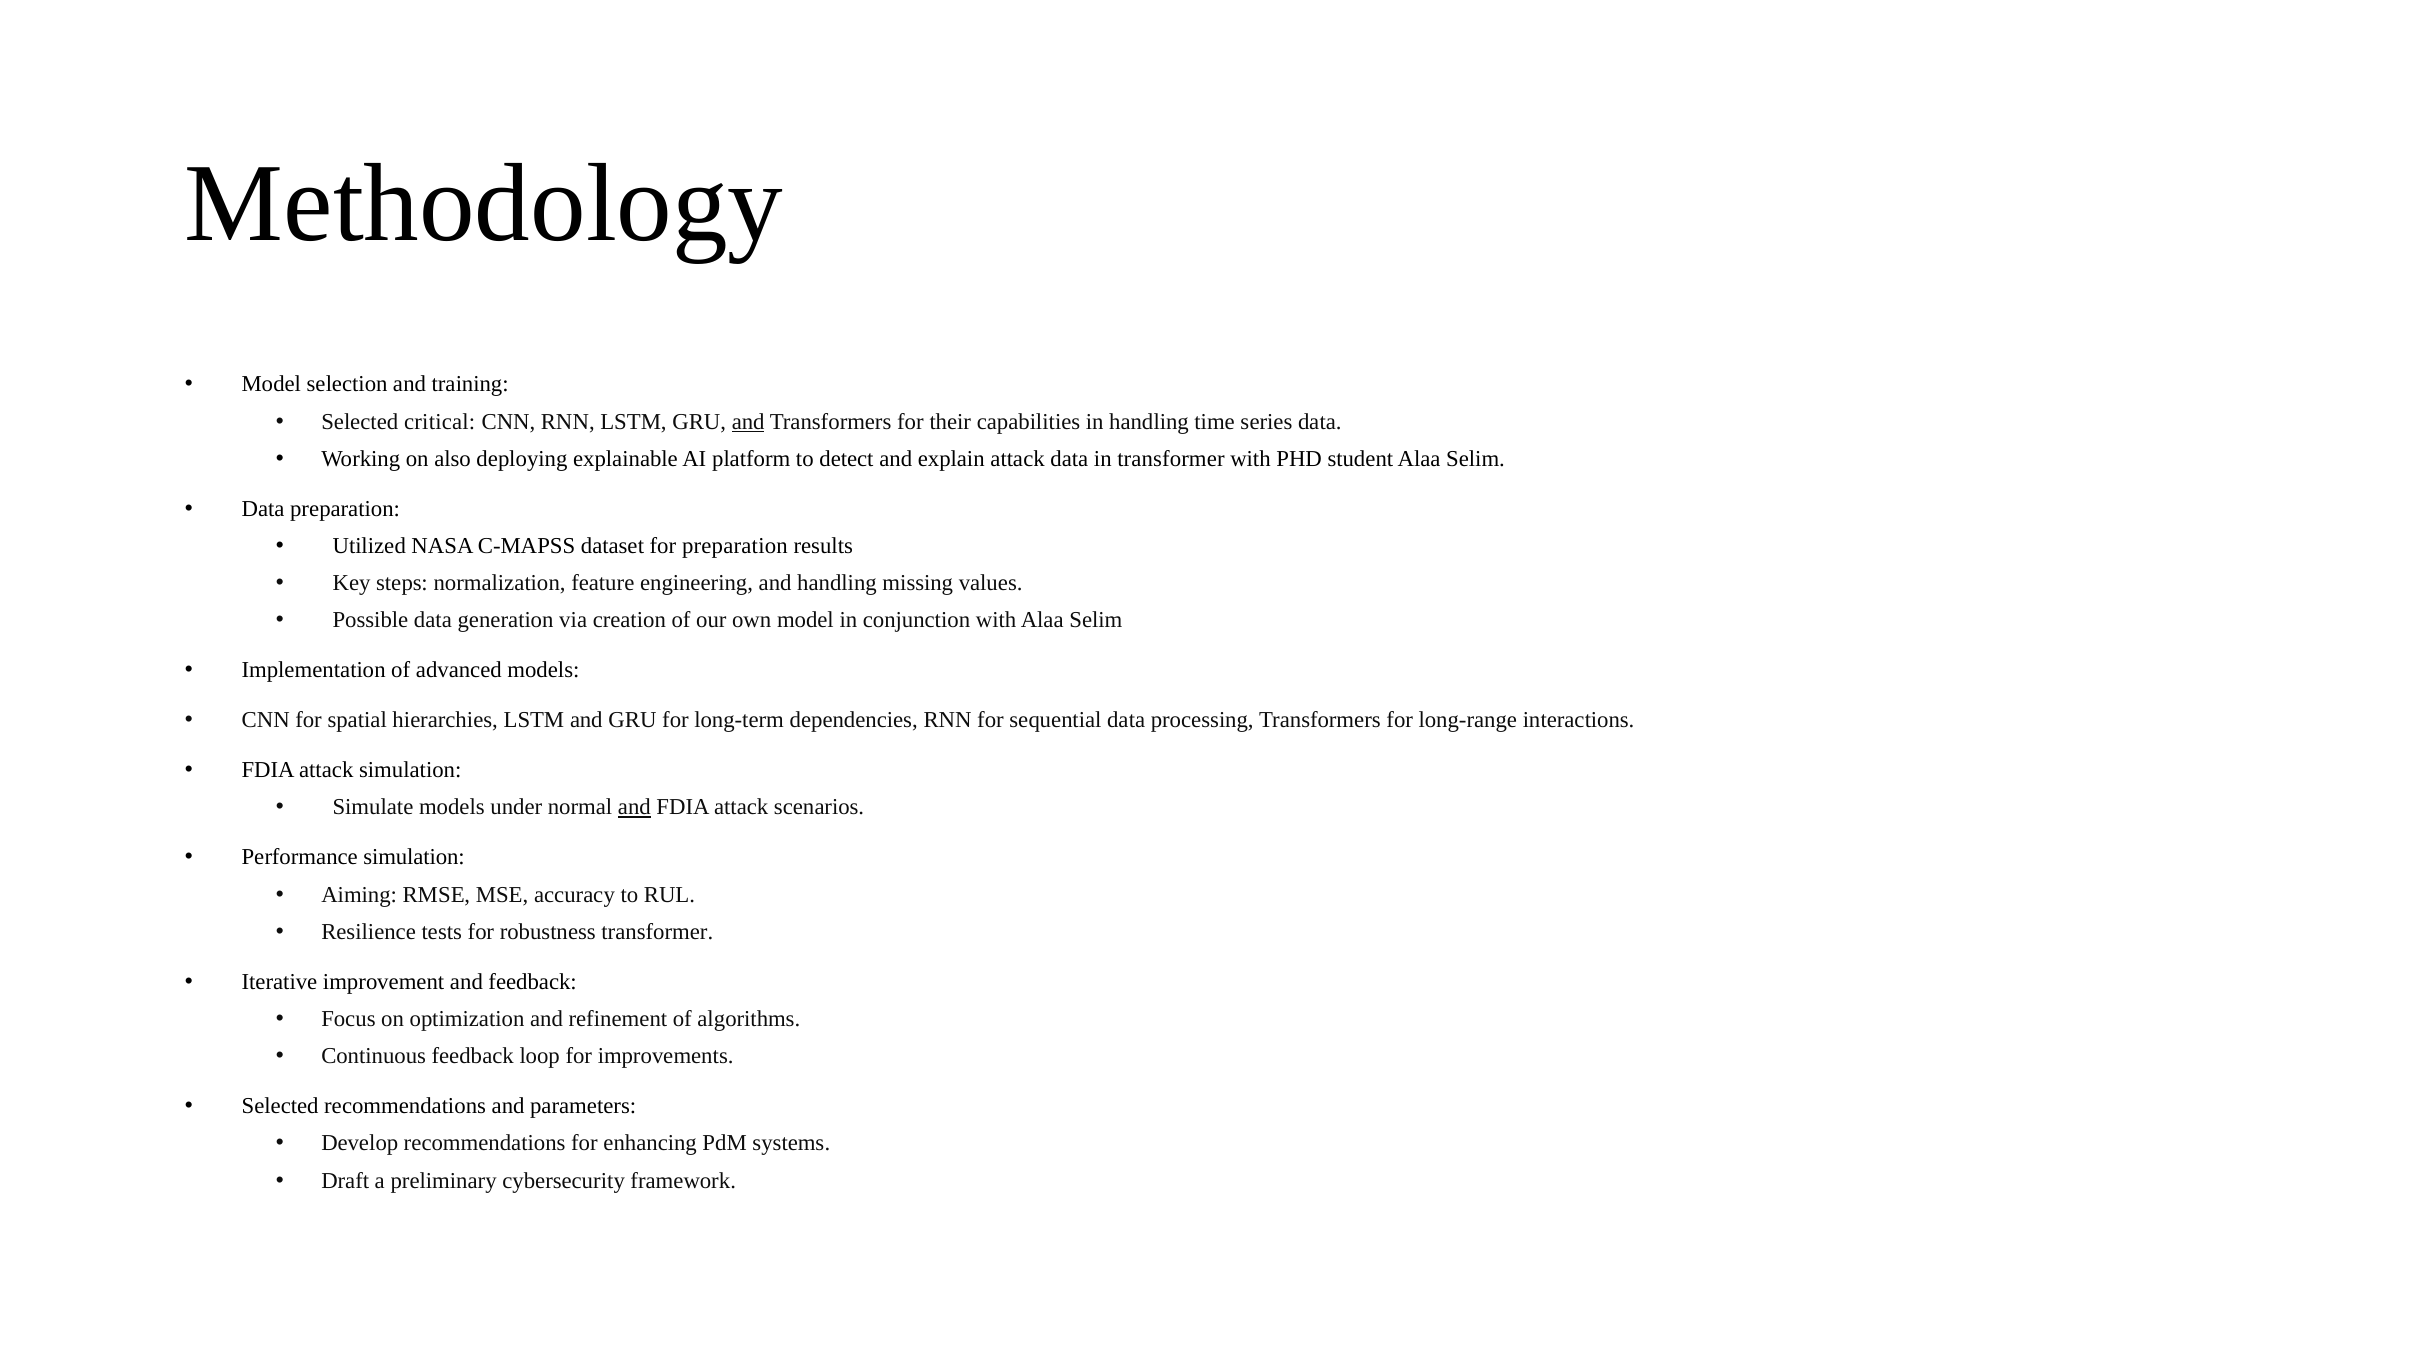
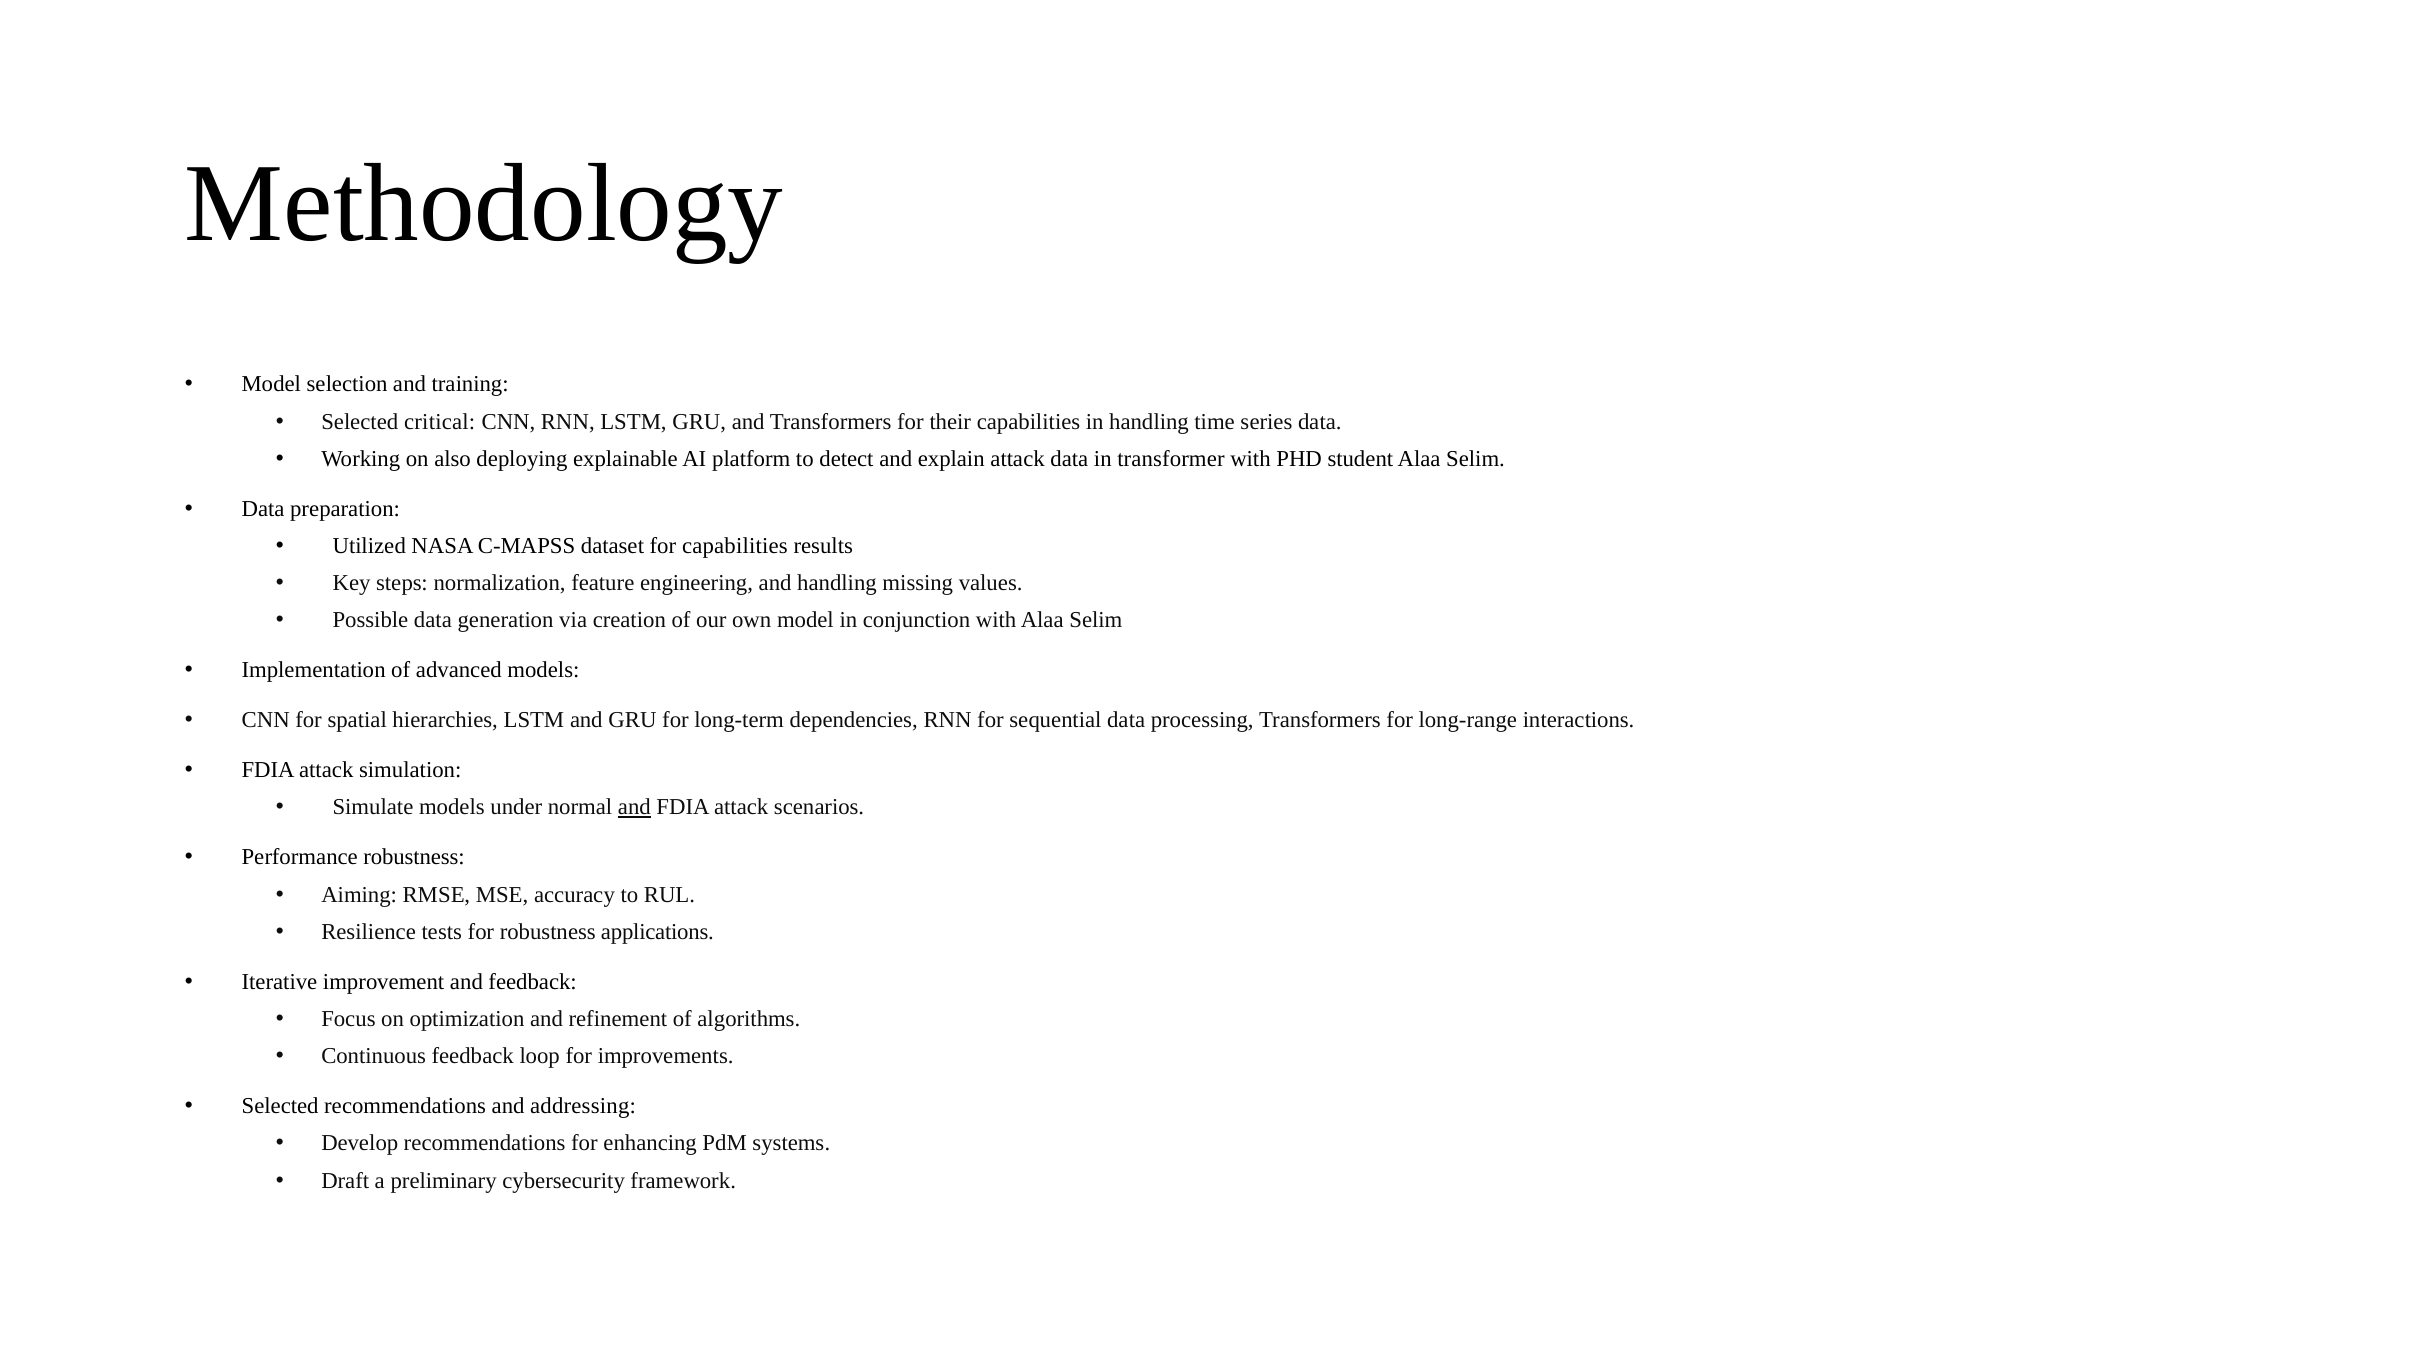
and underline: present -> none (748, 422)
for preparation: preparation -> capabilities (735, 546)
Performance simulation: simulation -> robustness (414, 857)
robustness transformer: transformer -> applications (657, 932)
parameters: parameters -> addressing (583, 1106)
